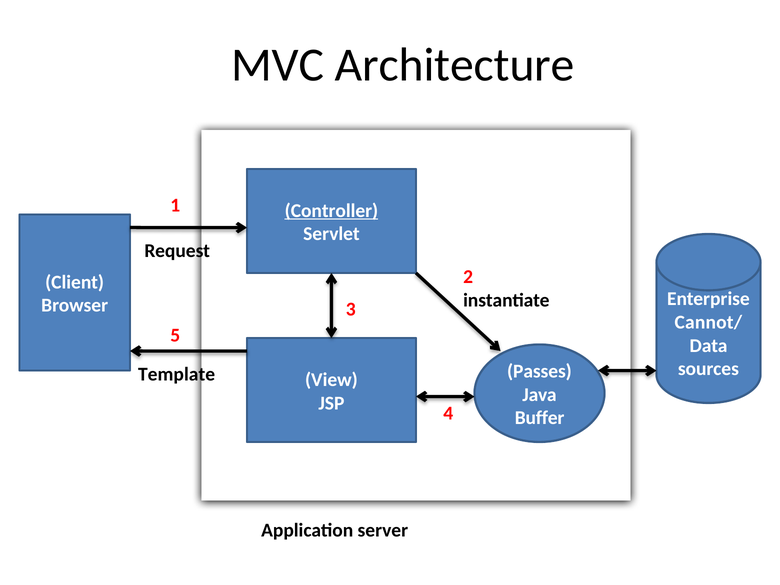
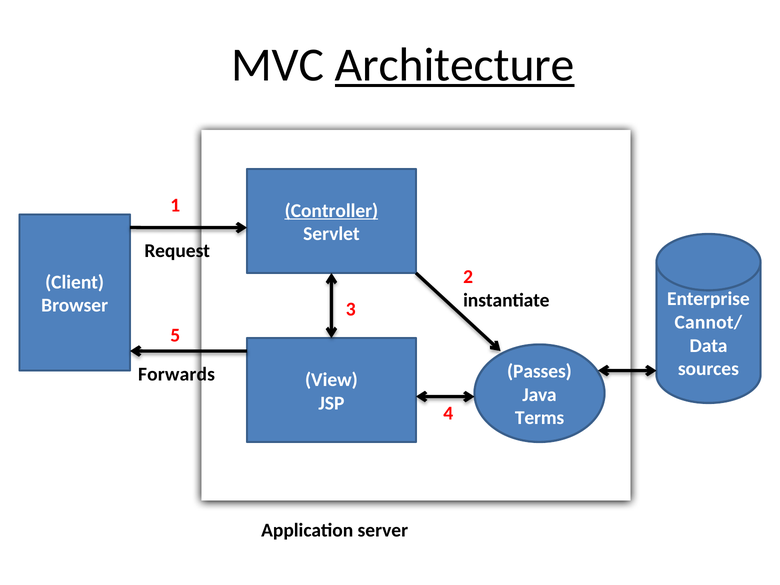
Architecture underline: none -> present (455, 65)
Template: Template -> Forwards (176, 374)
Buffer: Buffer -> Terms (540, 418)
